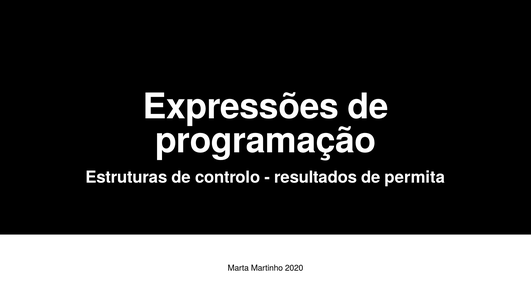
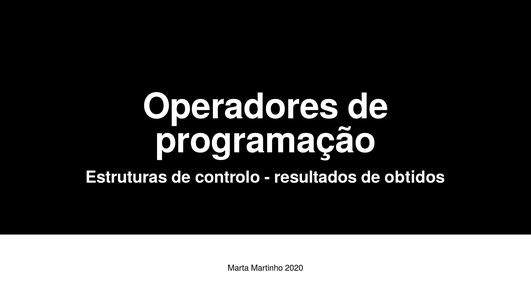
Expressões: Expressões -> Operadores (241, 107)
permita: permita -> obtidos (415, 177)
